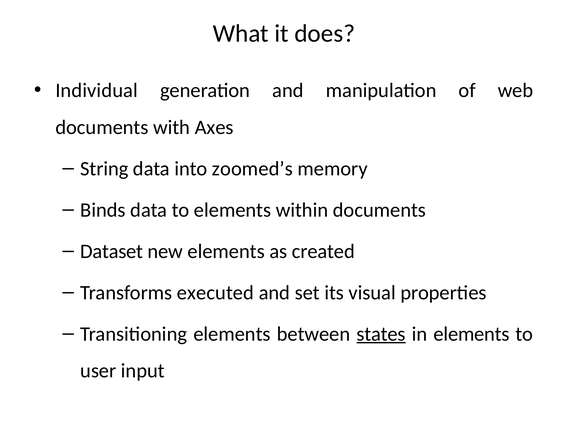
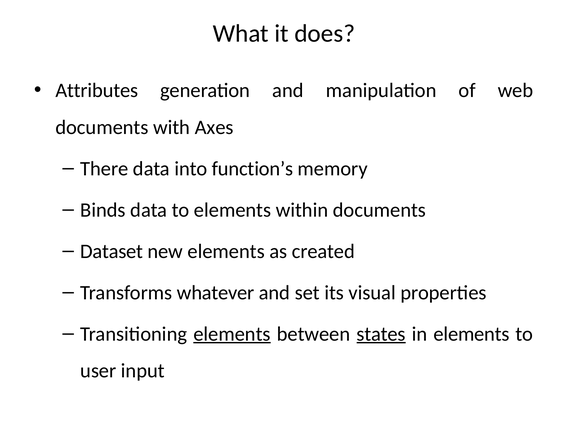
Individual: Individual -> Attributes (97, 90)
String: String -> There (104, 169)
zoomed’s: zoomed’s -> function’s (252, 169)
executed: executed -> whatever (216, 293)
elements underline: none -> present (232, 334)
